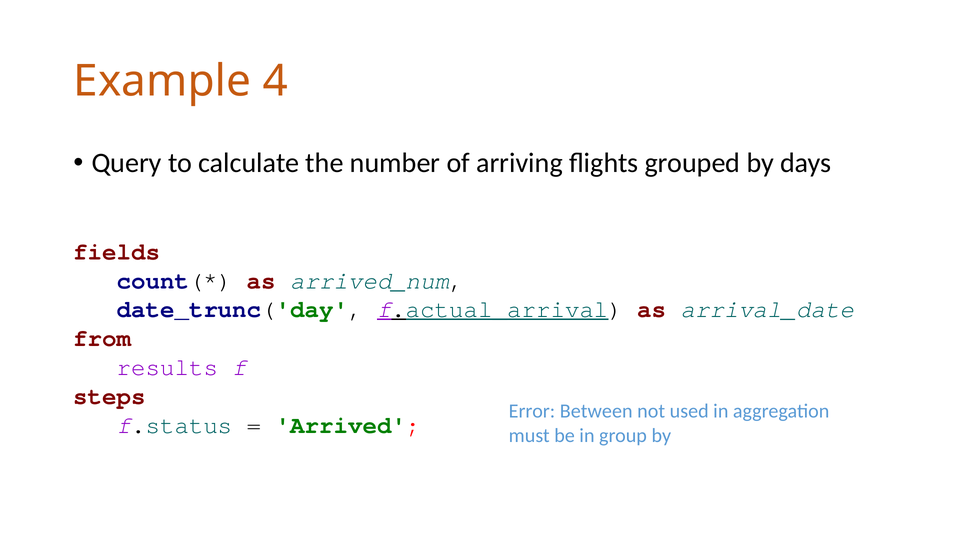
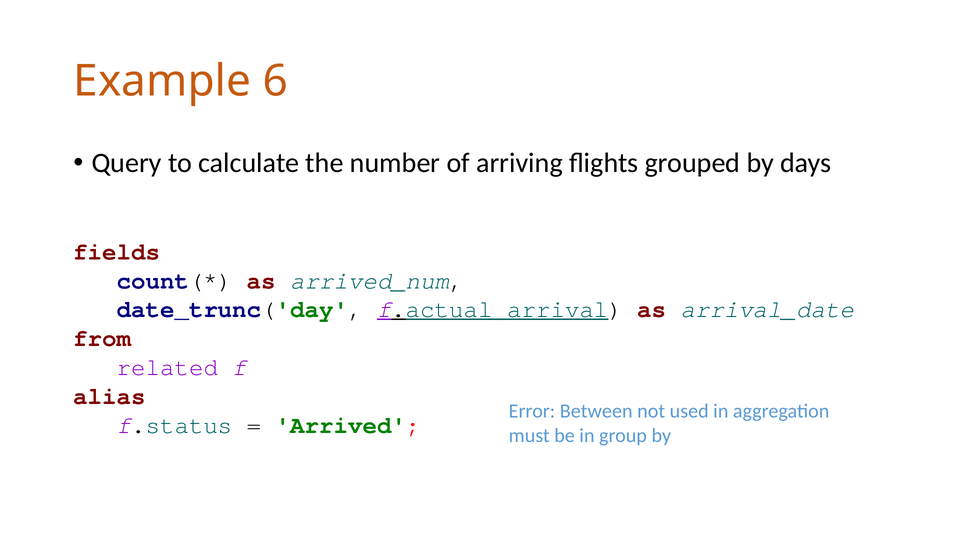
4: 4 -> 6 (275, 81)
results: results -> related (167, 367)
steps: steps -> alias (110, 396)
